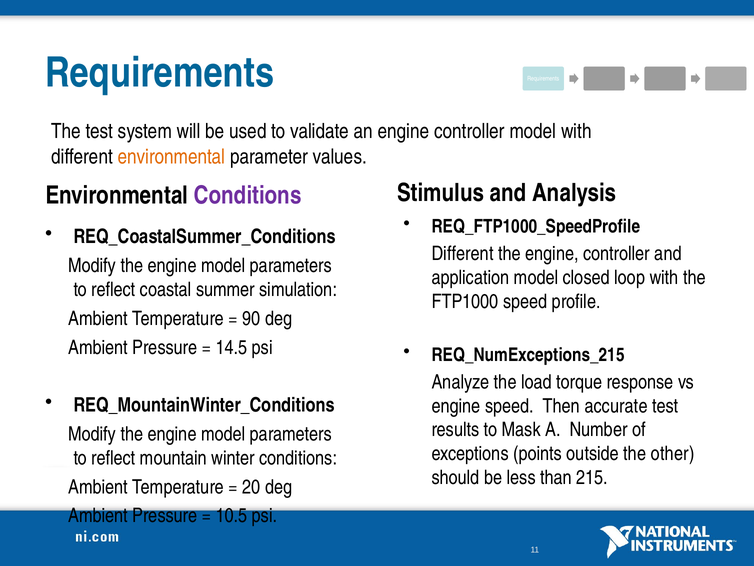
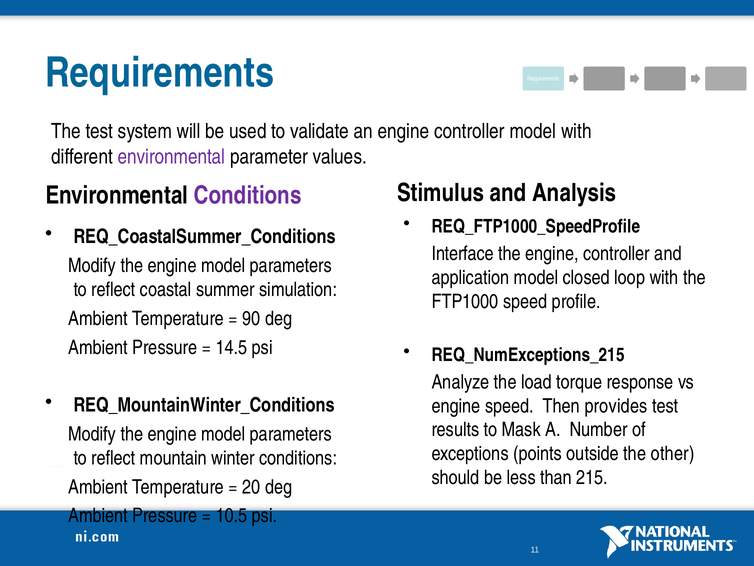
environmental colour: orange -> purple (172, 156)
Different: Different -> Interface (463, 254)
accurate: accurate -> provides (616, 406)
